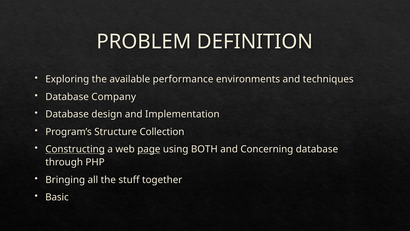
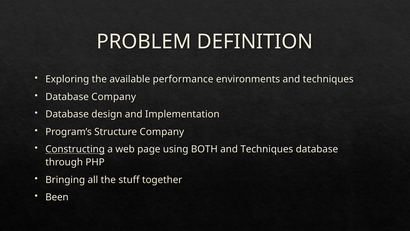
Structure Collection: Collection -> Company (162, 132)
page underline: present -> none (149, 149)
Concerning: Concerning -> Techniques (267, 149)
Basic: Basic -> Been (57, 197)
